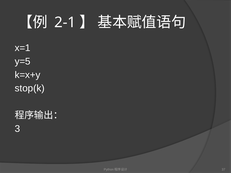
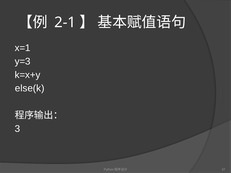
y=5: y=5 -> y=3 (23, 61)
stop(k: stop(k -> else(k (30, 88)
